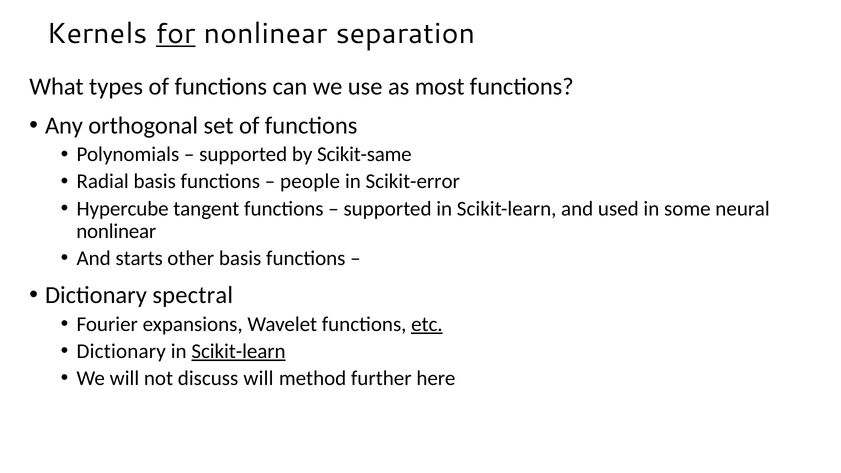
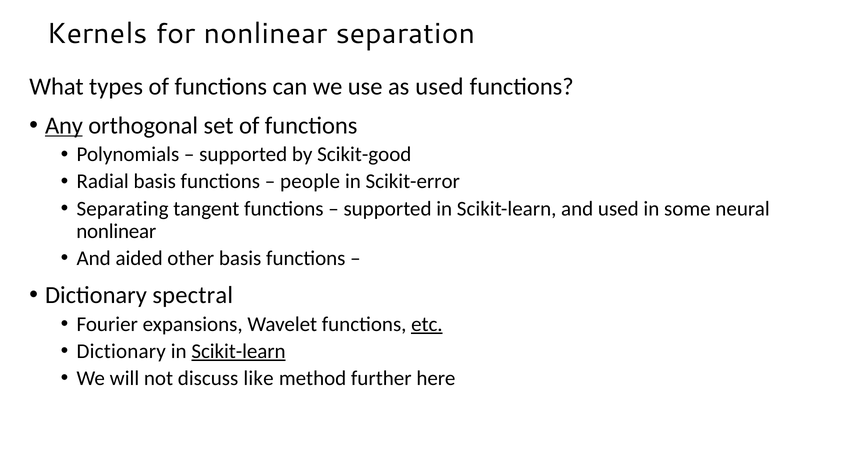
for underline: present -> none (176, 34)
as most: most -> used (439, 87)
Any underline: none -> present (64, 125)
Scikit-same: Scikit-same -> Scikit-good (364, 154)
Hypercube: Hypercube -> Separating (123, 209)
starts: starts -> aided (139, 258)
discuss will: will -> like (259, 378)
